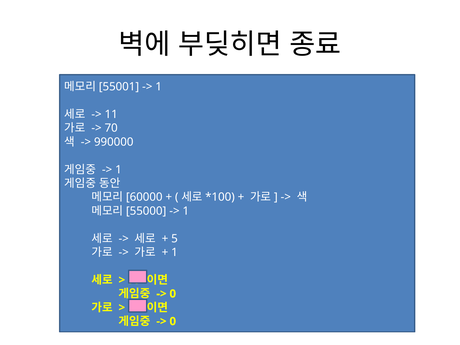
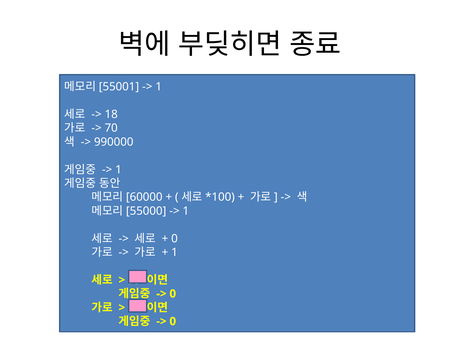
11: 11 -> 18 (111, 114)
5: 5 -> 0 (174, 239)
